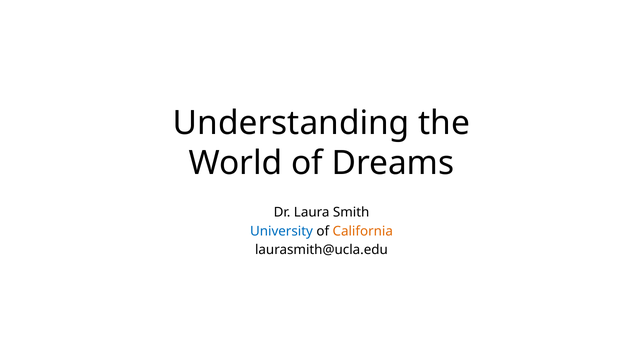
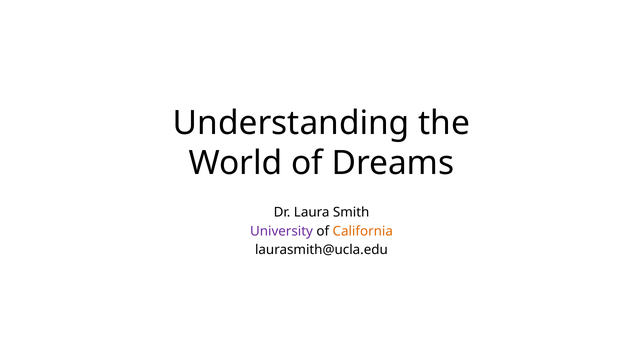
University colour: blue -> purple (281, 231)
